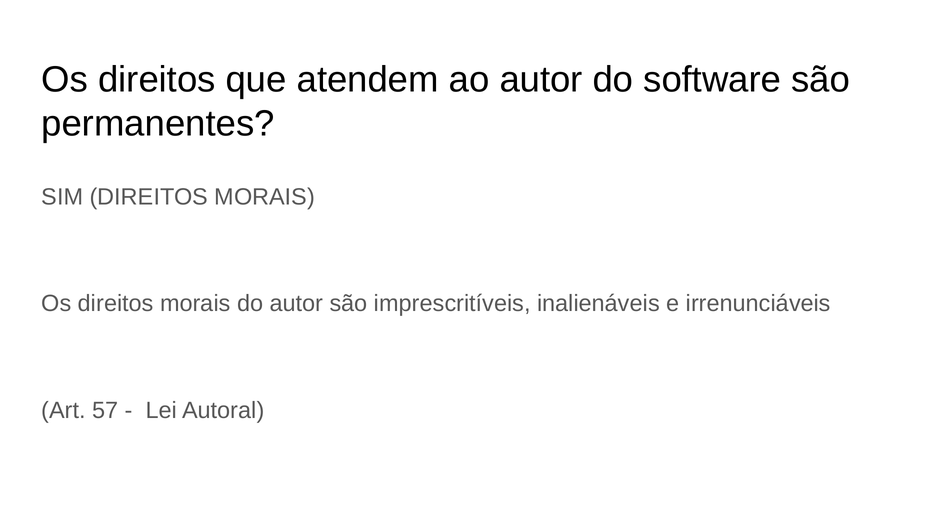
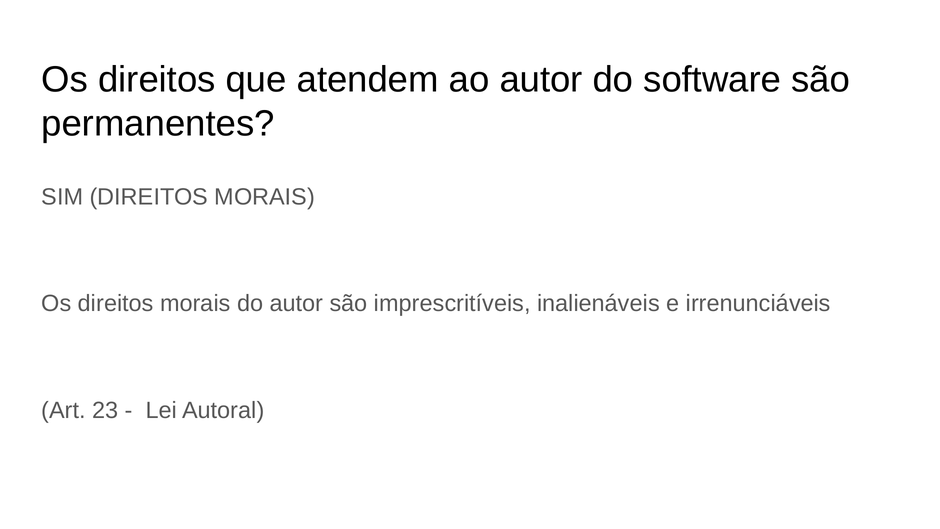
57: 57 -> 23 (105, 410)
